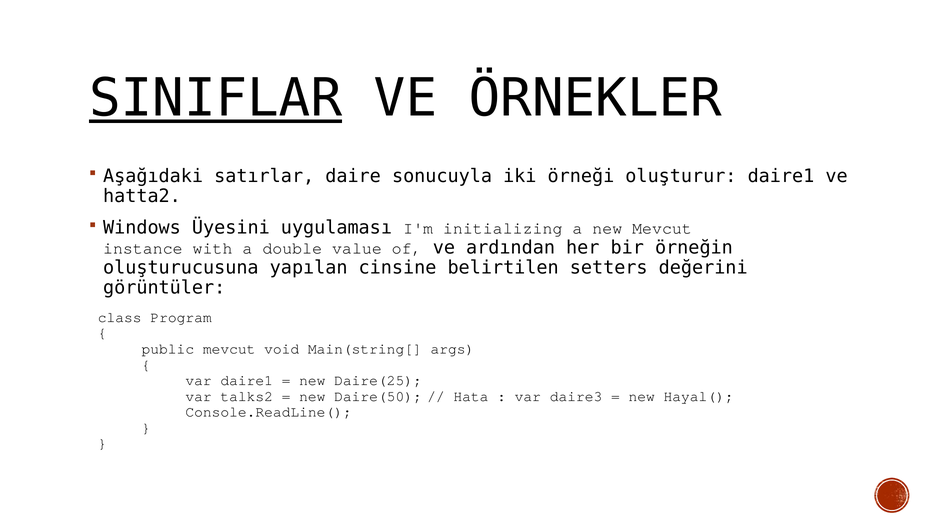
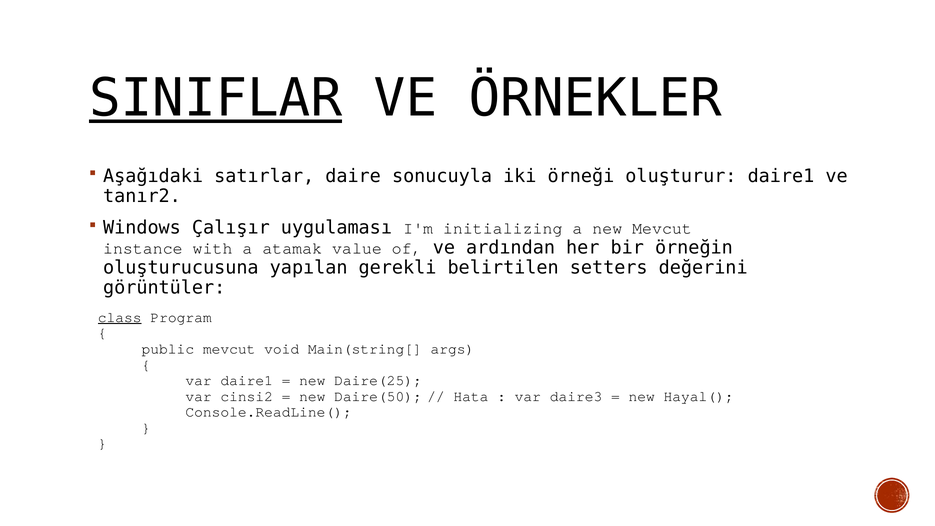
hatta2: hatta2 -> tanır2 (142, 196)
Üyesini: Üyesini -> Çalışır (231, 228)
double: double -> atamak (292, 248)
cinsine: cinsine -> gerekli (398, 268)
class underline: none -> present (120, 317)
talks2: talks2 -> cinsi2 (247, 396)
